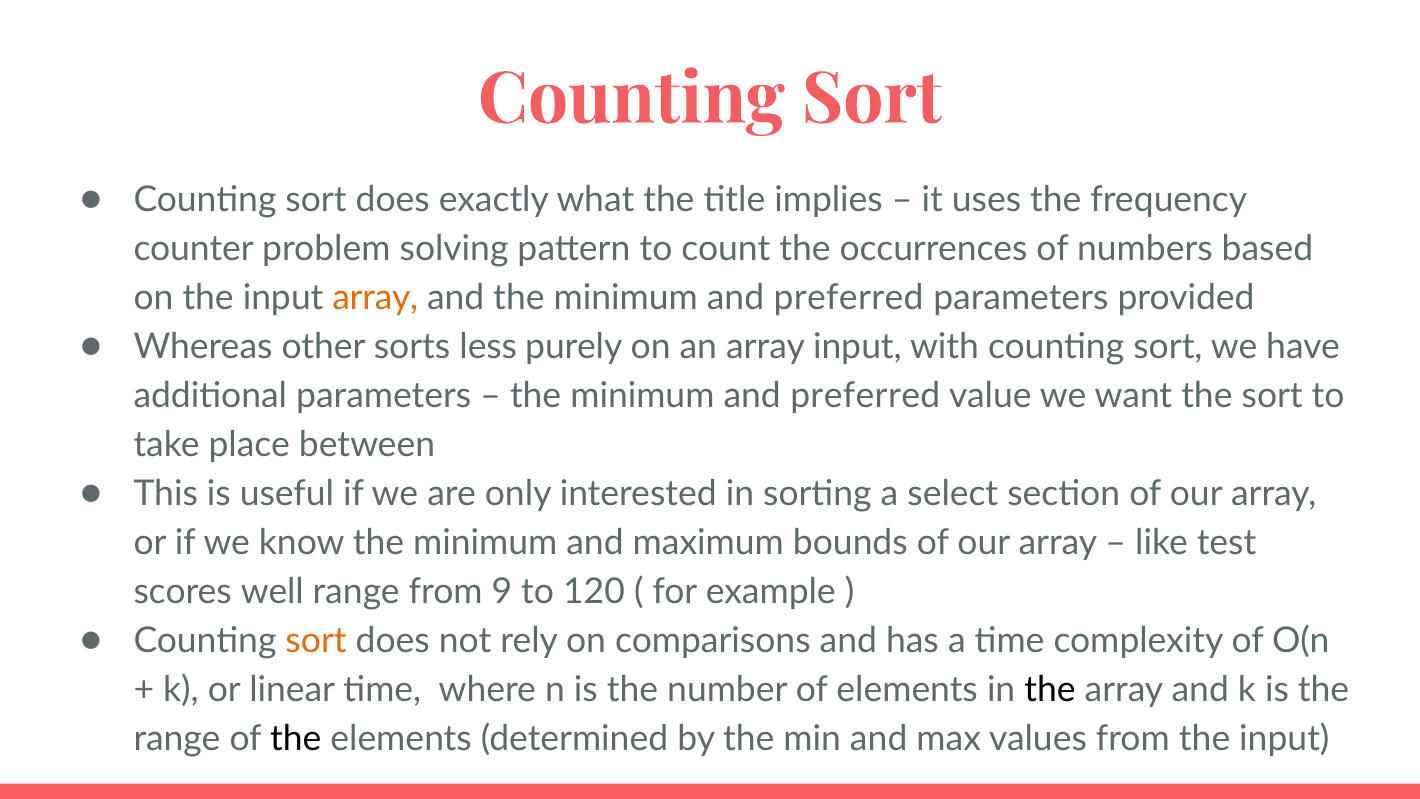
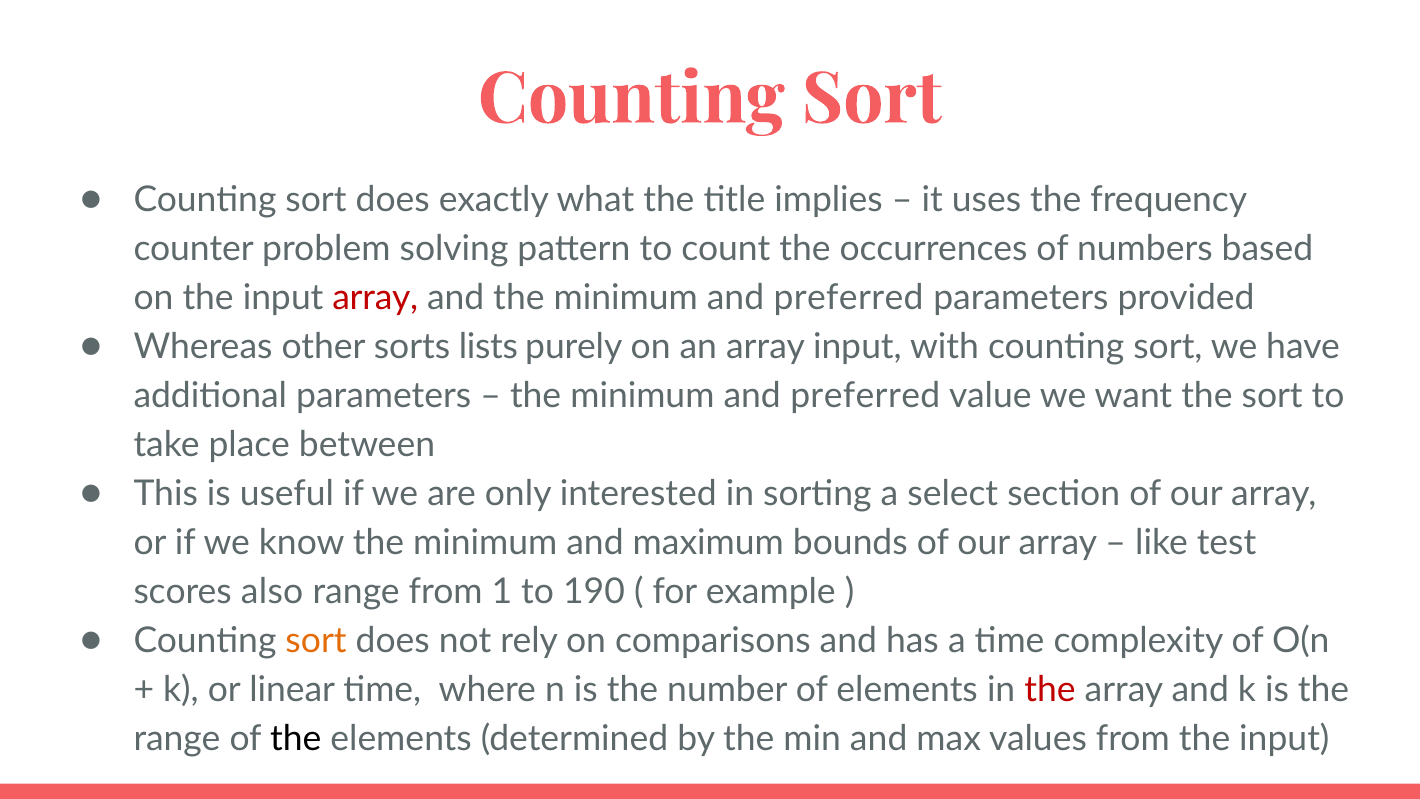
array colour: orange -> red (375, 298)
less: less -> lists (488, 347)
well: well -> also (272, 591)
9: 9 -> 1 (502, 591)
120: 120 -> 190 (594, 591)
the colour: black -> red (1050, 689)
